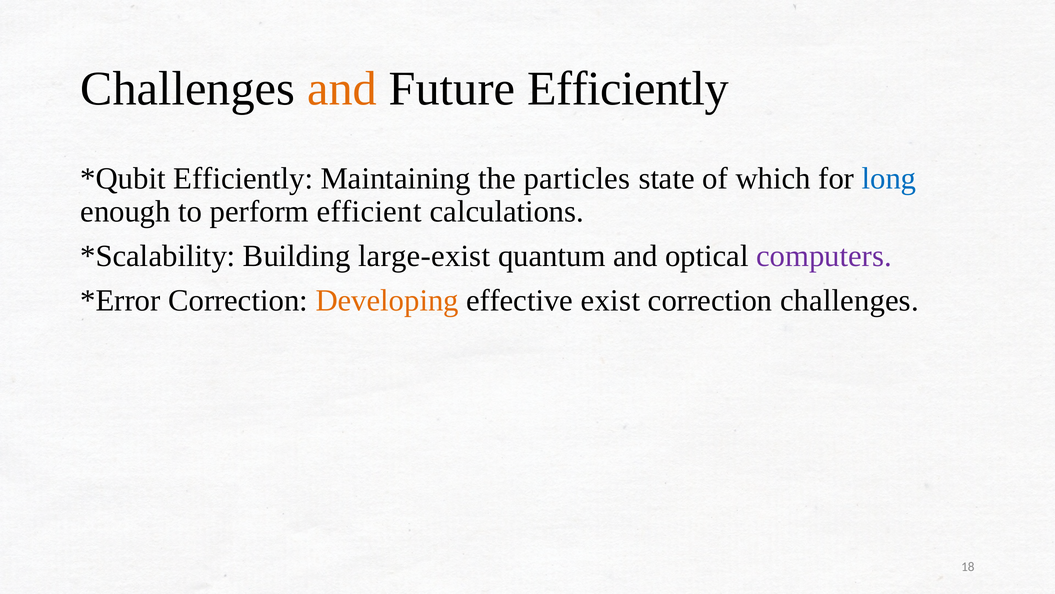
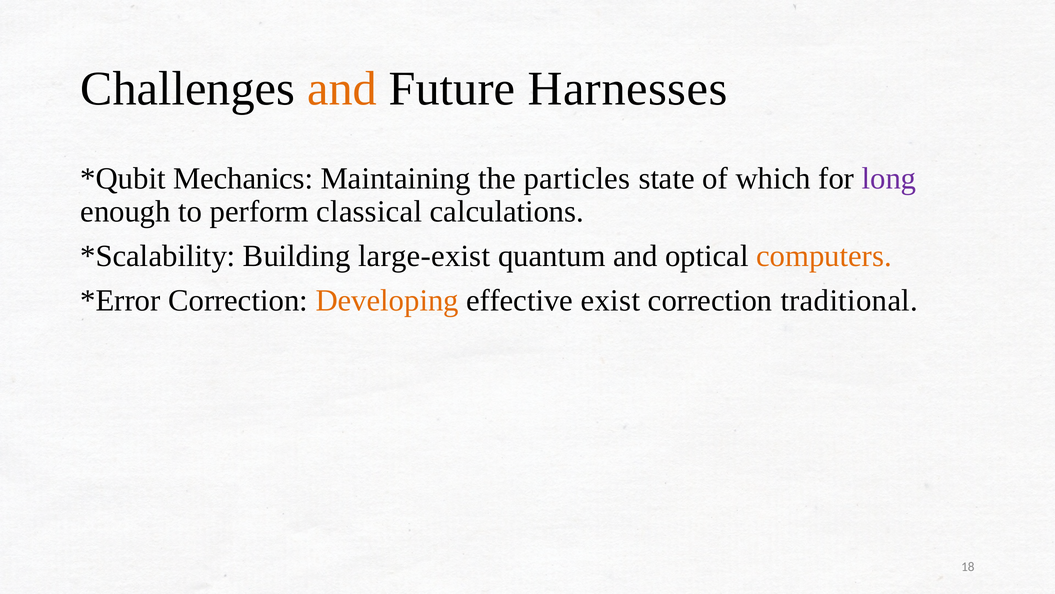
Future Efficiently: Efficiently -> Harnesses (628, 89)
Efficiently: Efficiently -> Mechanics (243, 178)
long colour: blue -> purple (889, 178)
efficient: efficient -> classical (369, 212)
computers colour: purple -> orange (824, 256)
correction challenges: challenges -> traditional (849, 300)
